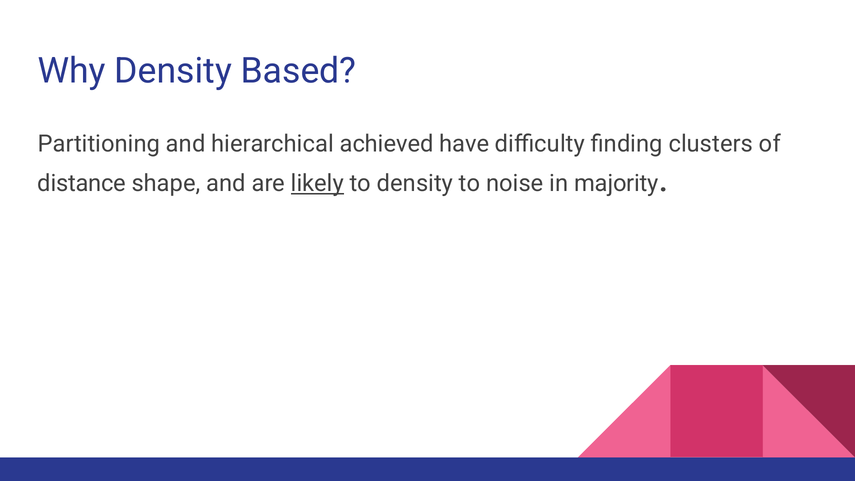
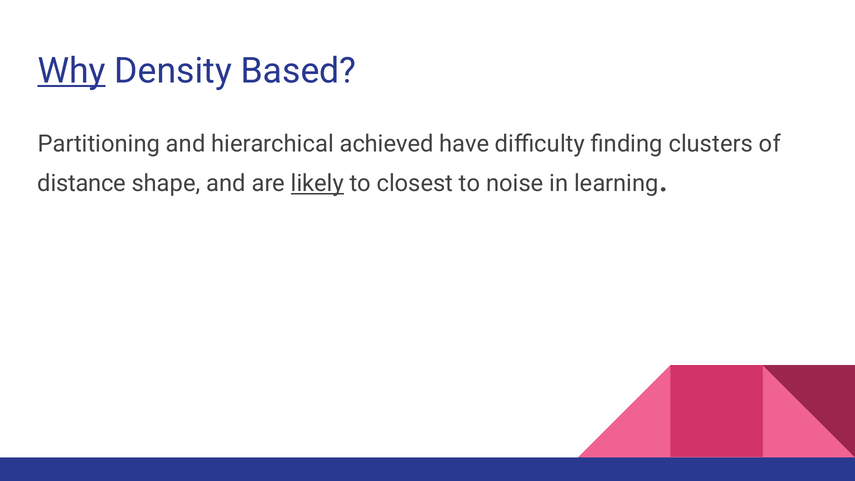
Why underline: none -> present (72, 71)
to density: density -> closest (415, 183)
majority: majority -> learning (616, 183)
